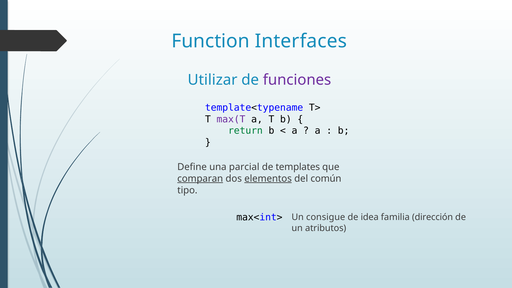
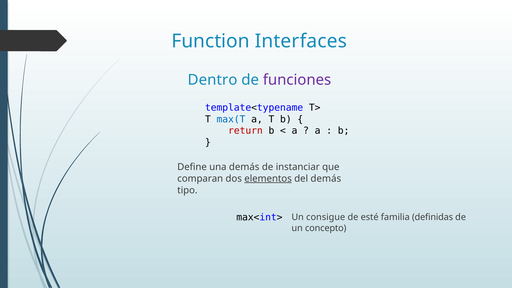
Utilizar: Utilizar -> Dentro (213, 80)
max(T colour: purple -> blue (231, 119)
return colour: green -> red (245, 131)
una parcial: parcial -> demás (244, 167)
templates: templates -> instanciar (298, 167)
comparan underline: present -> none (200, 179)
del común: común -> demás (326, 179)
idea: idea -> esté (370, 217)
dirección: dirección -> definidas (433, 217)
atributos: atributos -> concepto (326, 228)
